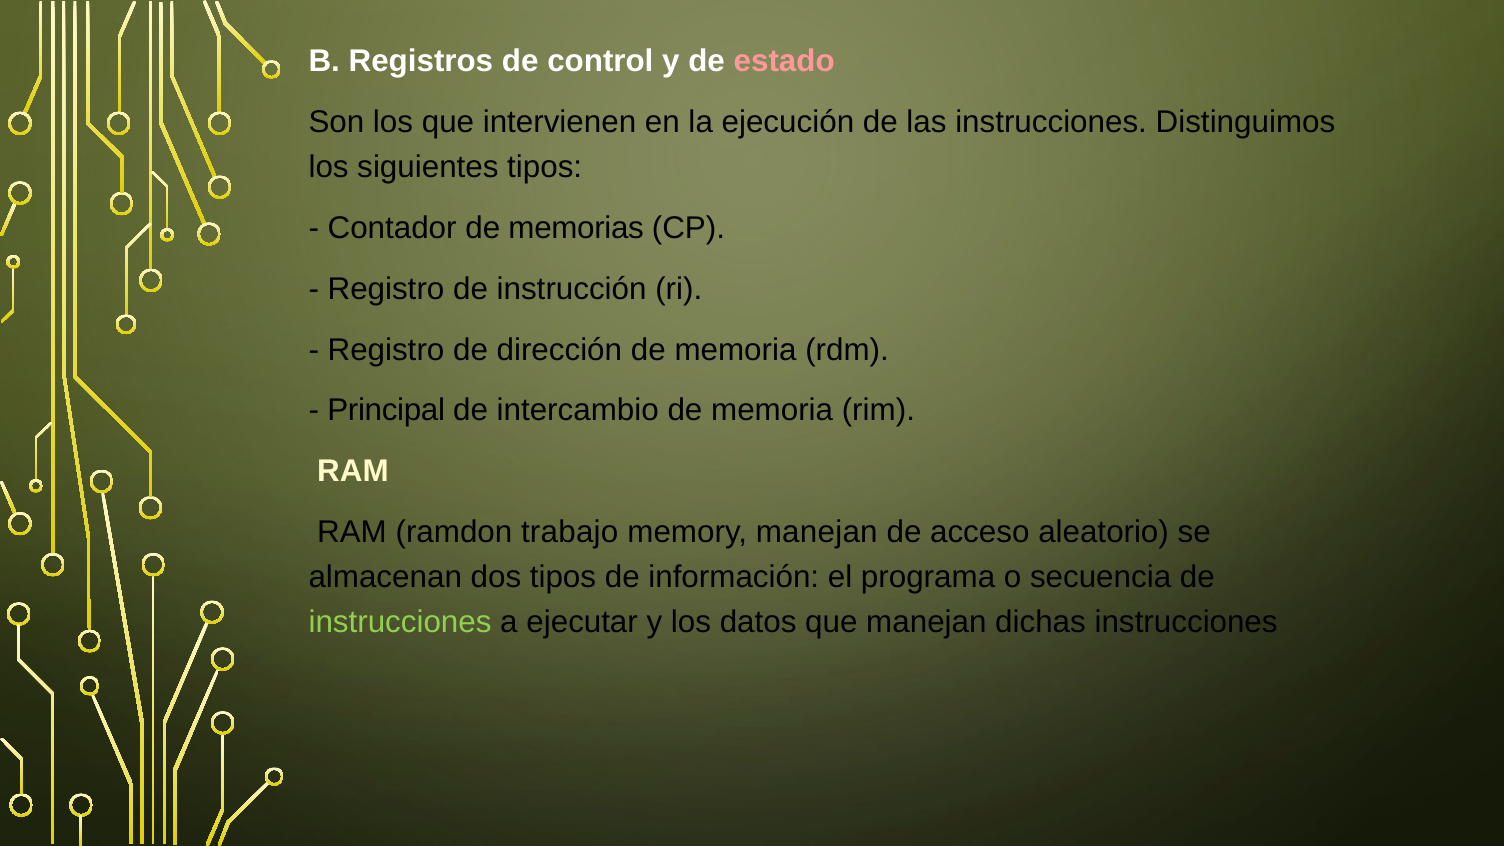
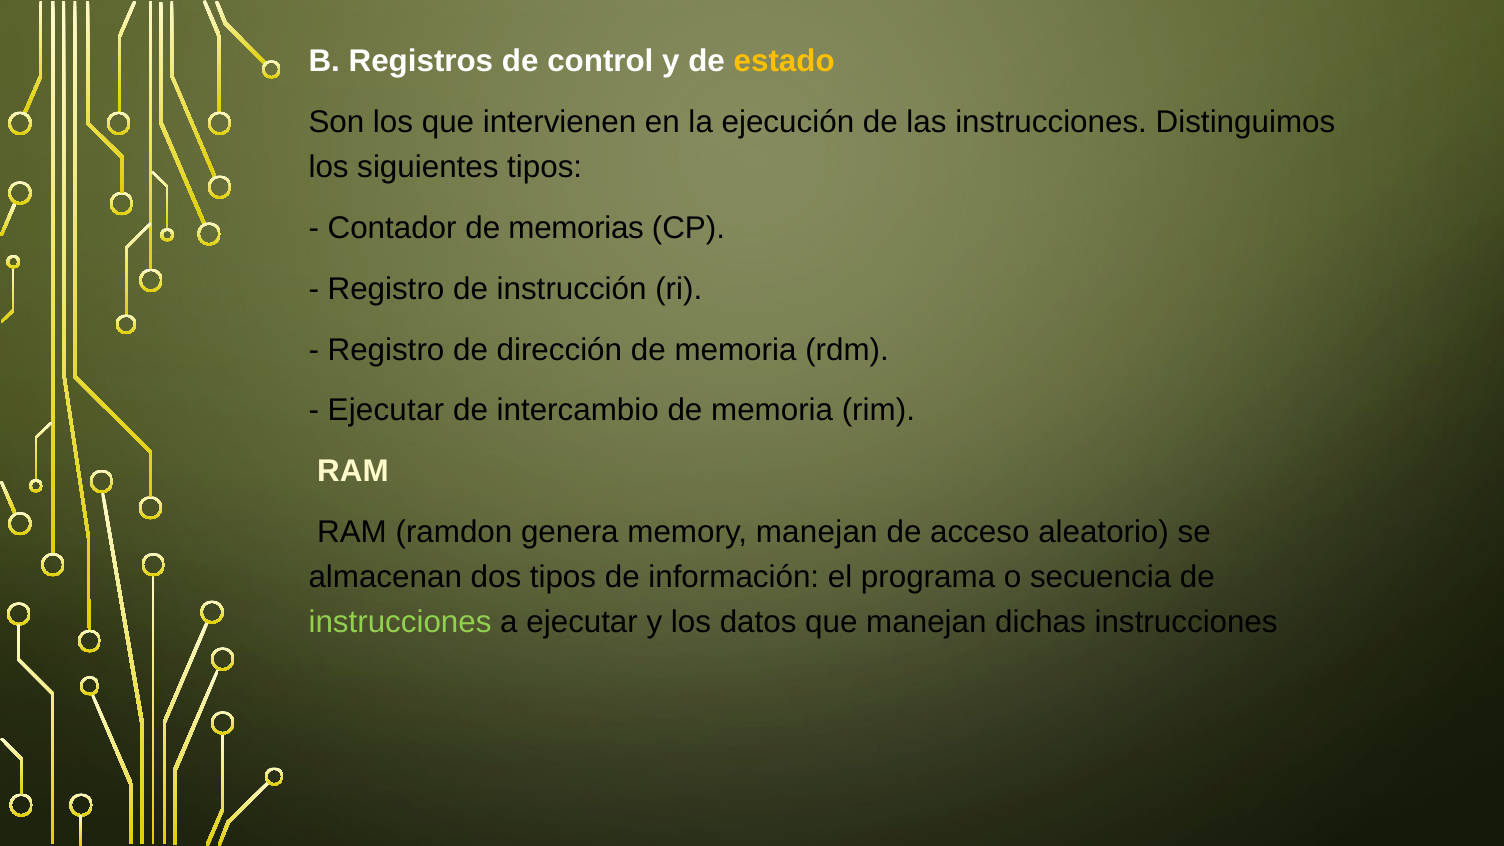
estado colour: pink -> yellow (784, 61)
Principal: Principal -> Ejecutar (386, 411)
trabajo: trabajo -> genera (570, 532)
